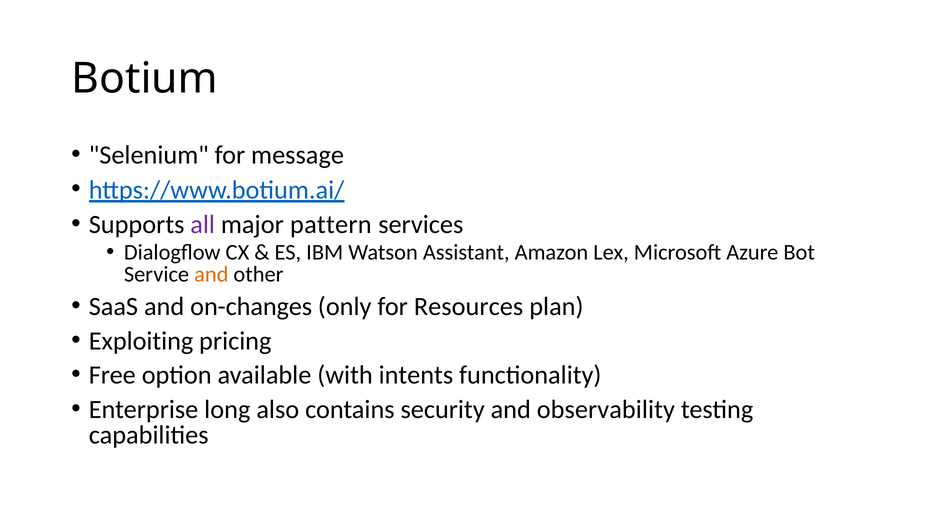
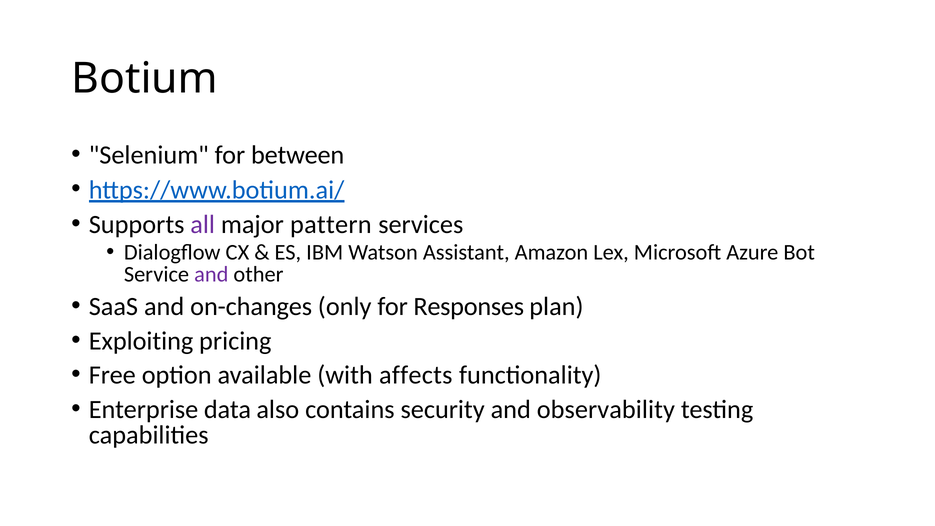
message: message -> between (298, 155)
and colour: orange -> purple (211, 274)
Resources: Resources -> Responses (469, 307)
intents: intents -> affects (416, 375)
long: long -> data (227, 410)
